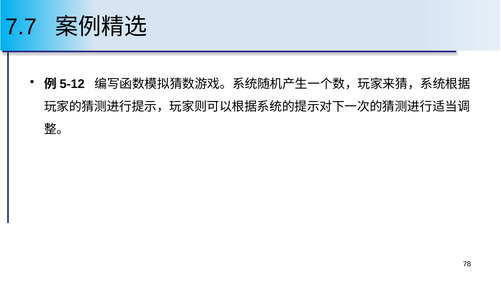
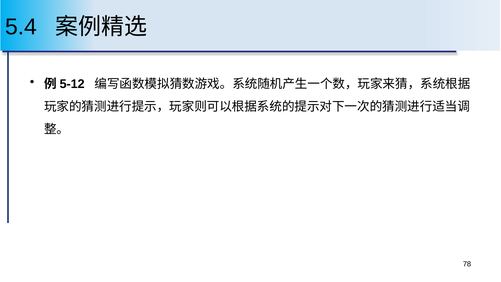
7.7: 7.7 -> 5.4 (21, 27)
